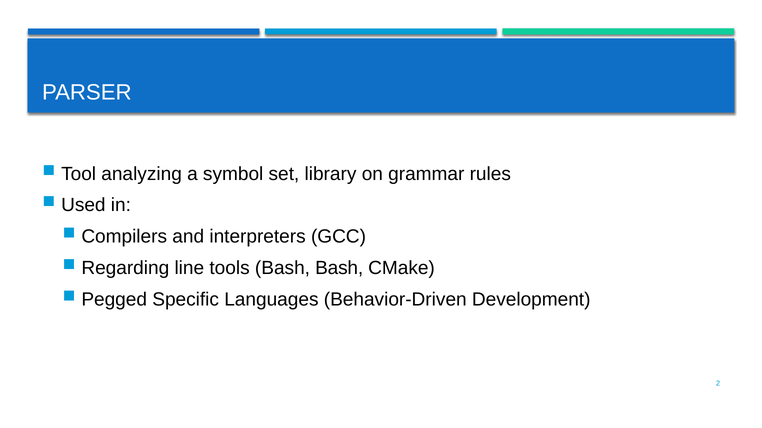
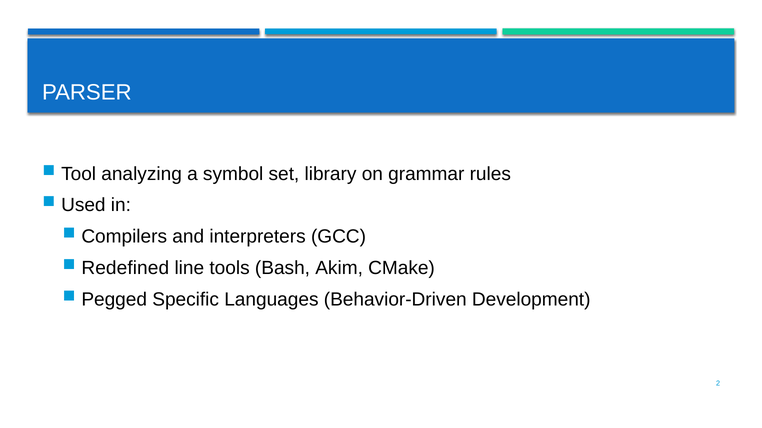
Regarding: Regarding -> Redefined (125, 268)
Bash Bash: Bash -> Akim (339, 268)
